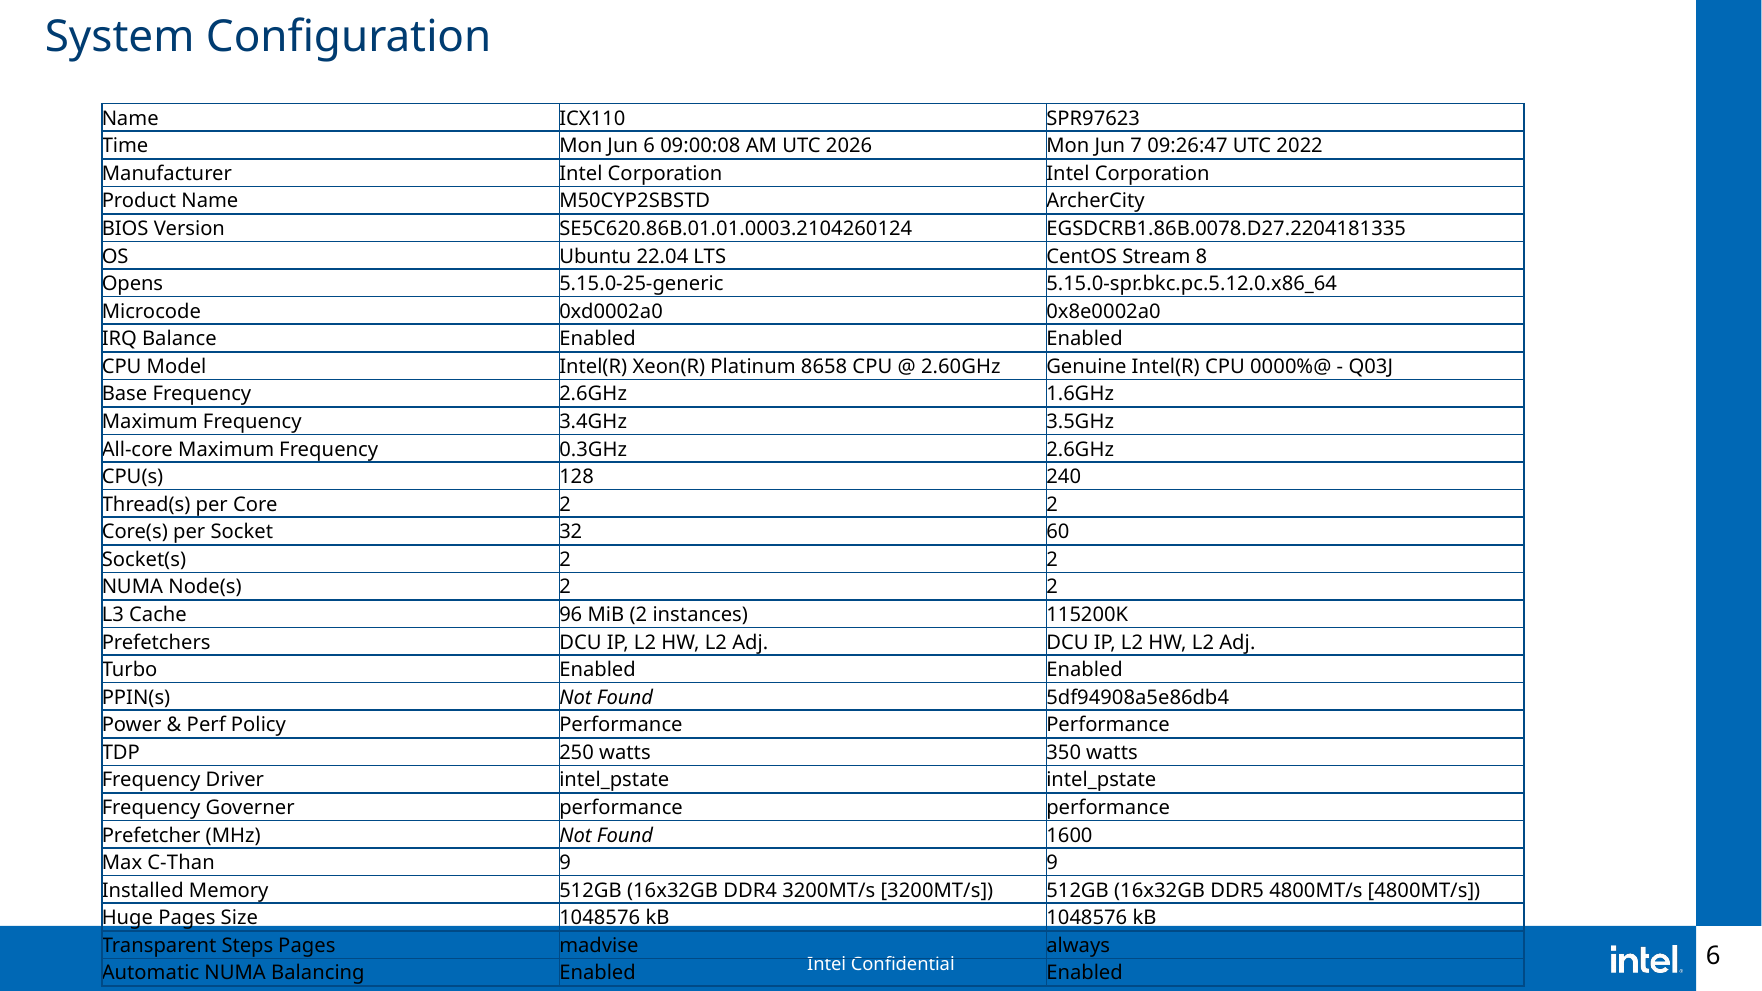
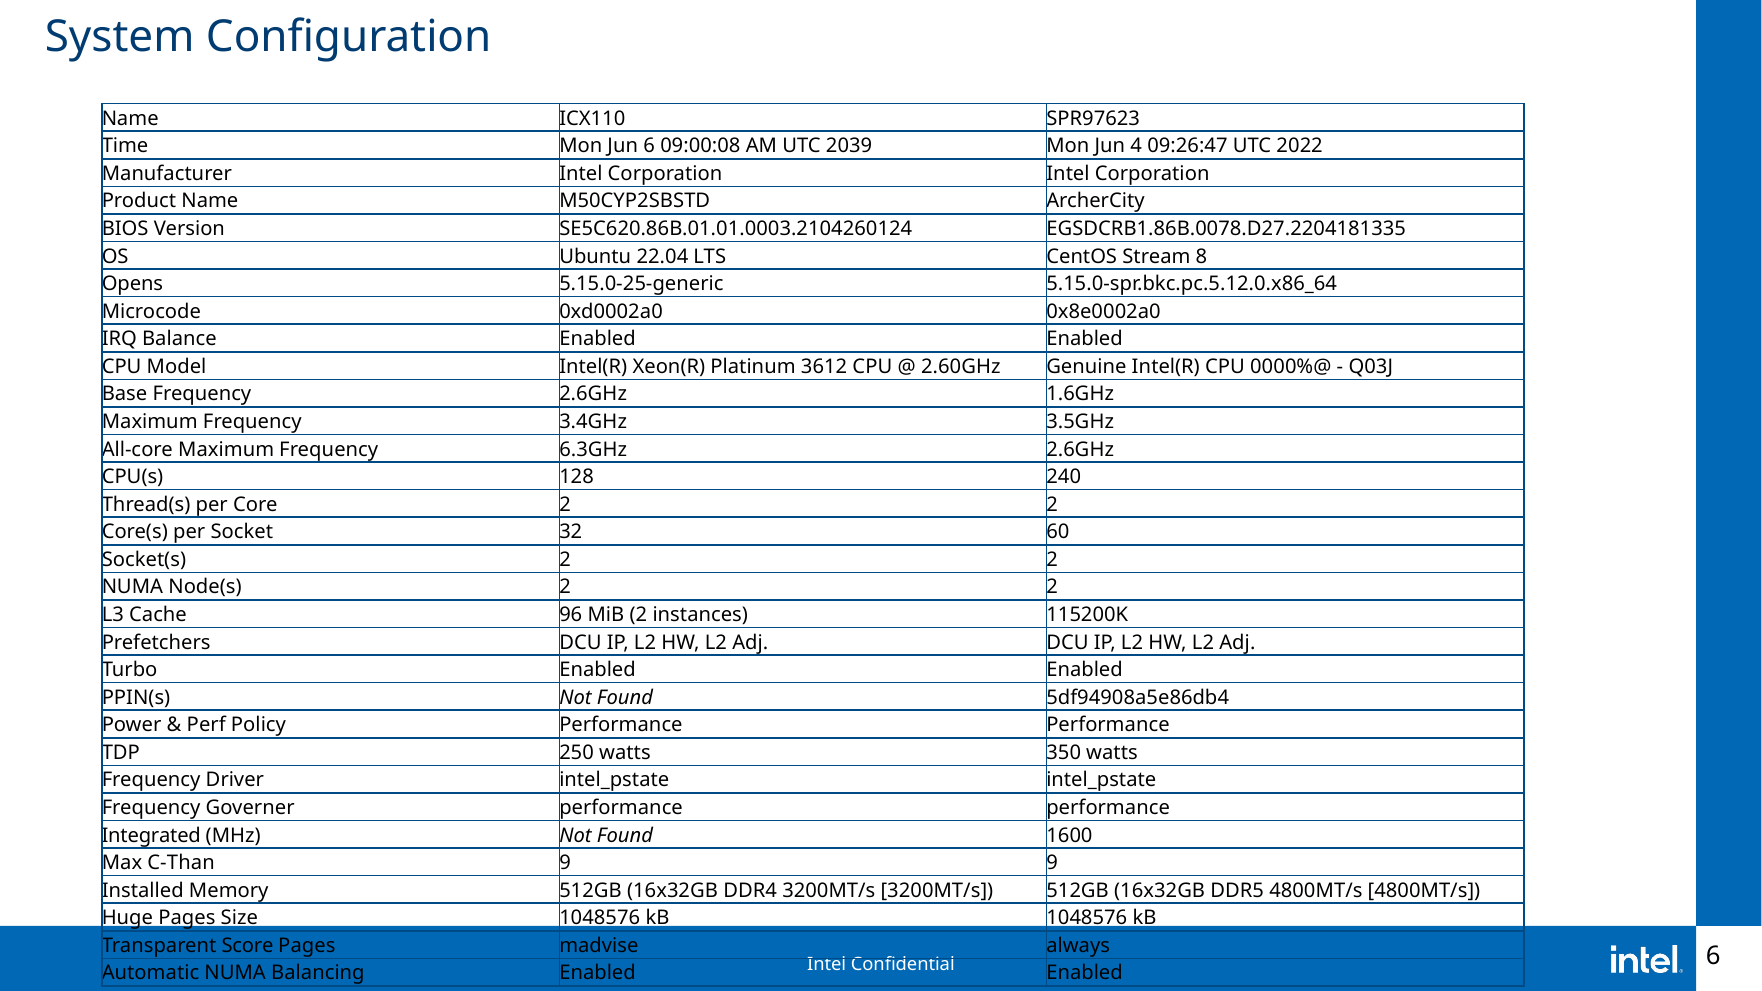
2026: 2026 -> 2039 (849, 146)
7: 7 -> 4 (1136, 146)
8658: 8658 -> 3612 (824, 367)
0.3GHz: 0.3GHz -> 6.3GHz (593, 450)
Prefetcher: Prefetcher -> Integrated (151, 836)
Steps: Steps -> Score (248, 946)
